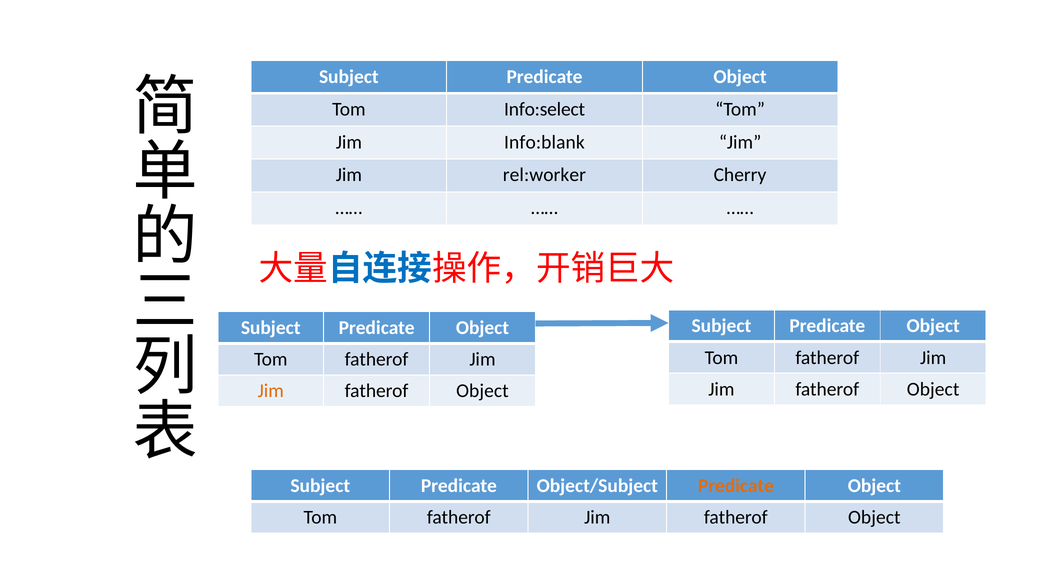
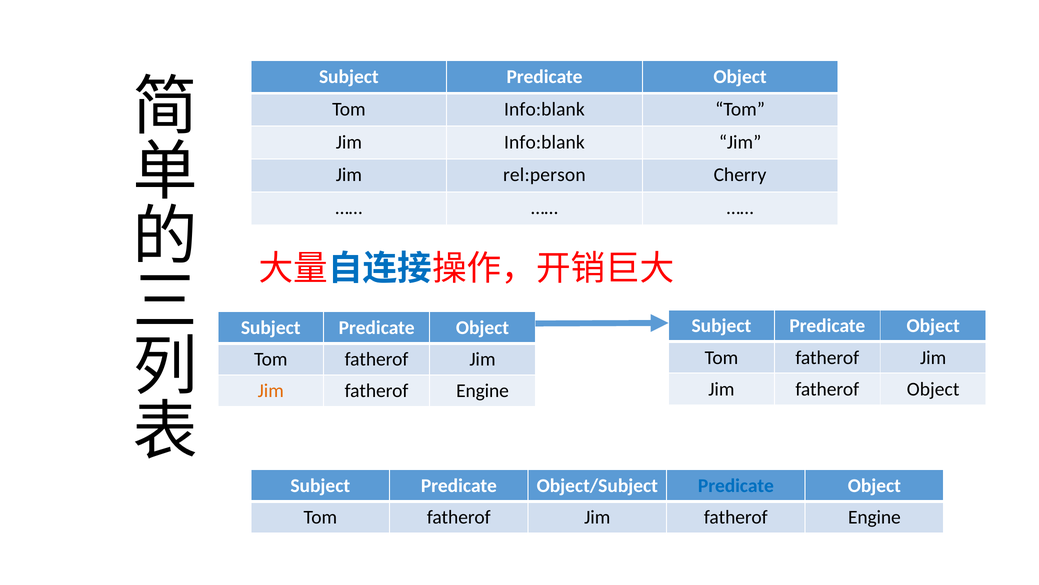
Tom Info:select: Info:select -> Info:blank (544, 109)
rel:worker: rel:worker -> rel:person (544, 175)
Object: Object -> Engine (483, 391)
Predicate colour: orange -> blue (736, 485)
fatherof Jim fatherof Object: Object -> Engine (874, 517)
